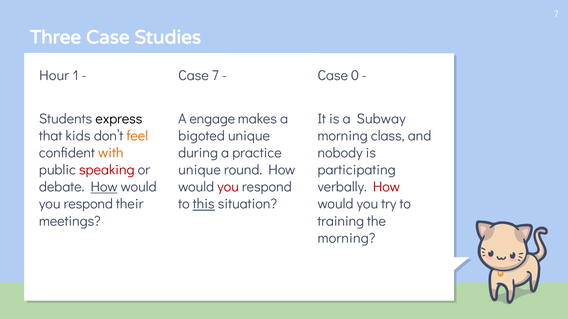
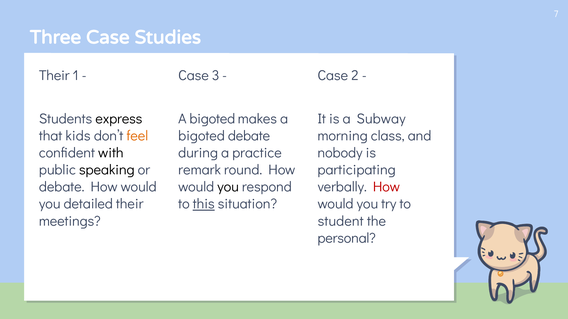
Hour: Hour -> Their (54, 76)
Case 7: 7 -> 3 (216, 76)
0: 0 -> 2 (355, 76)
engage: engage -> bigoted (212, 119)
bigoted unique: unique -> debate (249, 136)
with colour: orange -> black (111, 153)
speaking colour: red -> black (107, 170)
unique: unique -> remark (200, 170)
How underline: present -> none (104, 187)
you colour: red -> black (228, 187)
respond: respond -> detailed (88, 204)
training: training -> student (341, 221)
morning: morning -> personal (347, 238)
